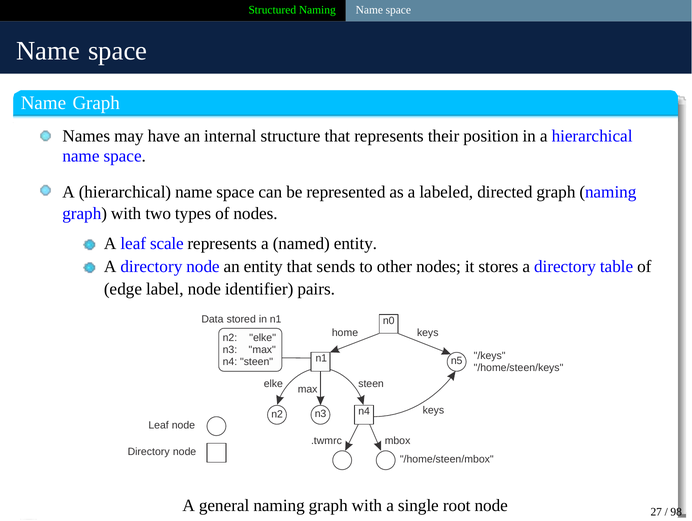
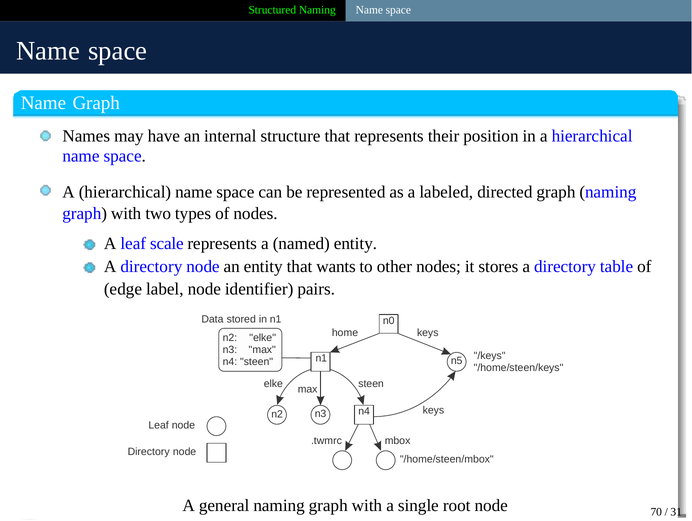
sends: sends -> wants (336, 266)
27: 27 -> 70 (656, 511)
98: 98 -> 31 (676, 511)
